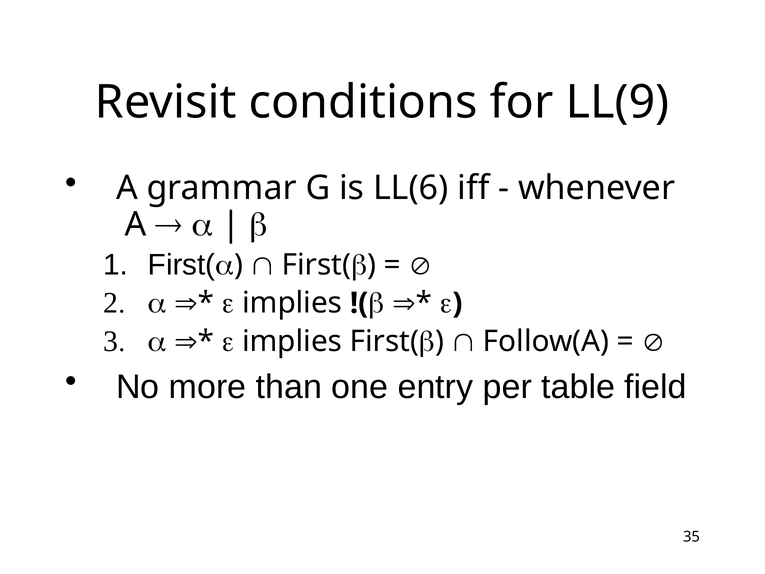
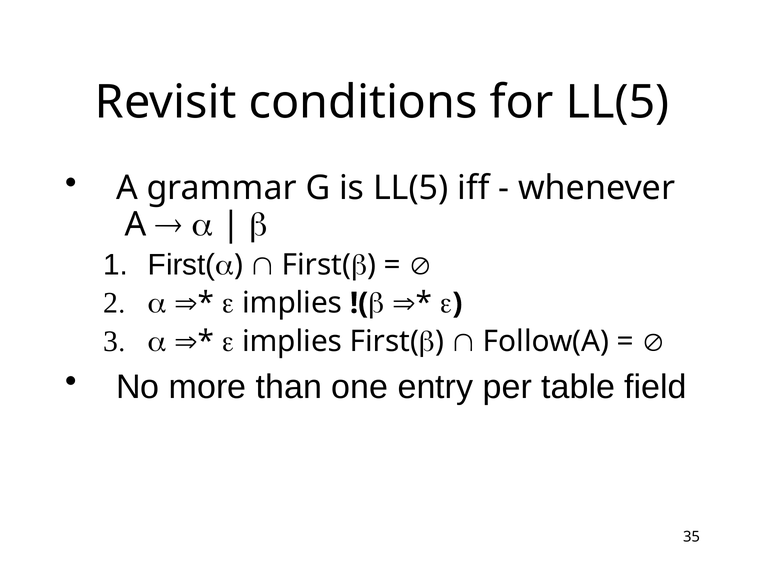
for LL(9: LL(9 -> LL(5 (617, 102)
is LL(6: LL(6 -> LL(5 (411, 188)
